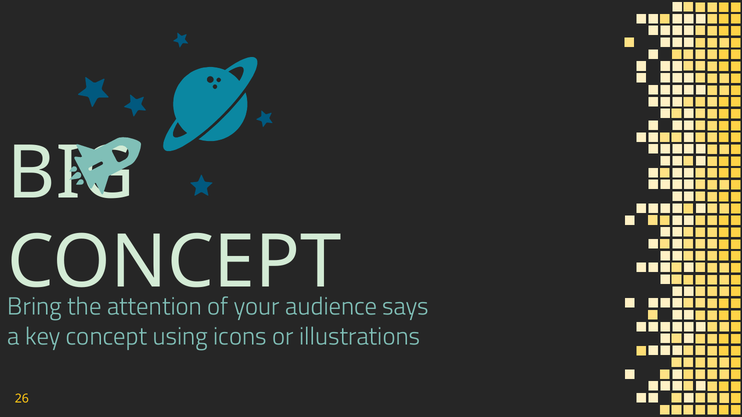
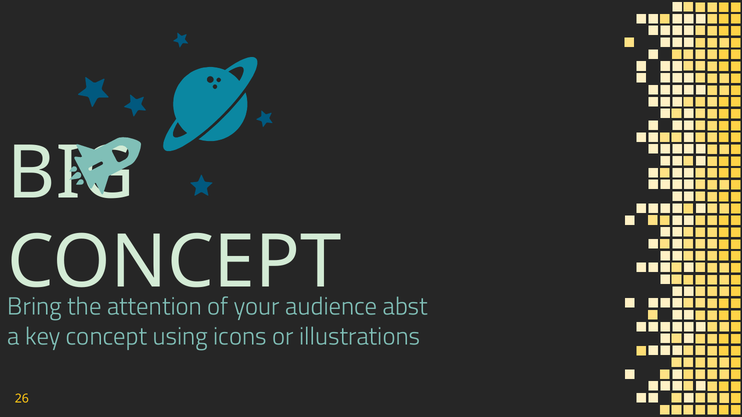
says: says -> abst (405, 307)
